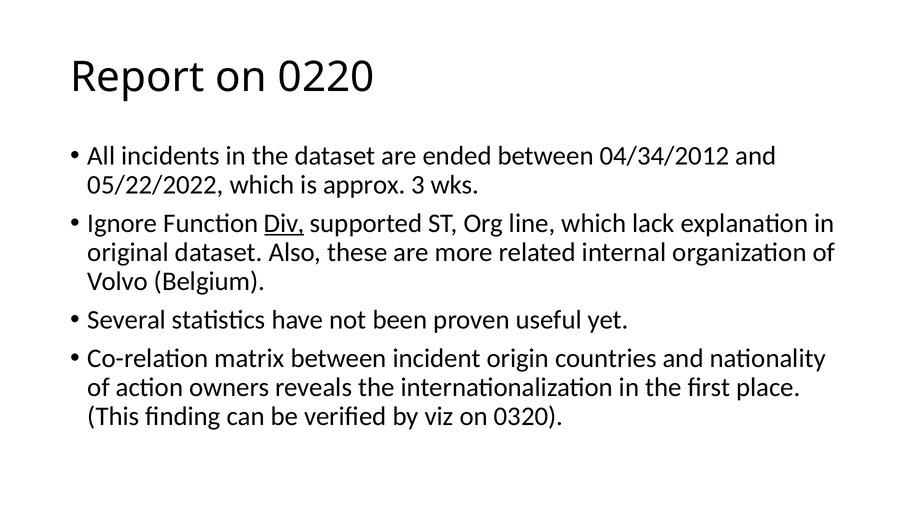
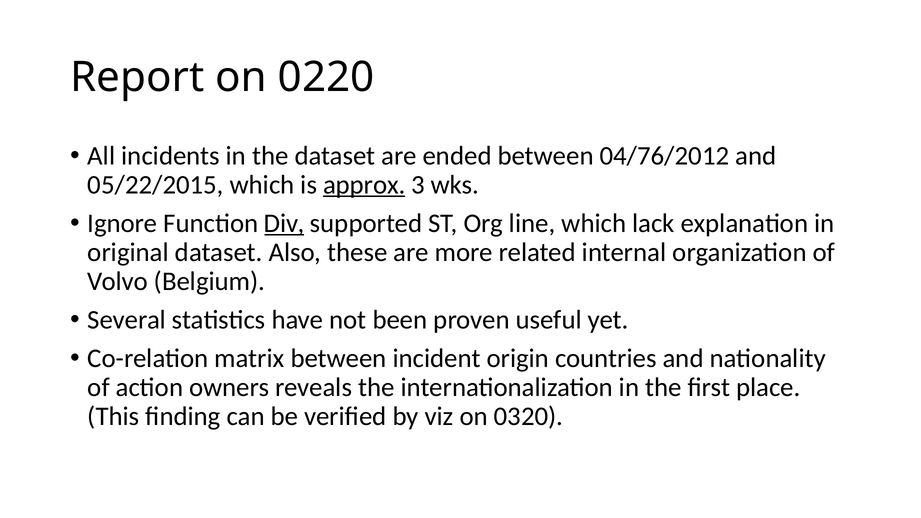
04/34/2012: 04/34/2012 -> 04/76/2012 (664, 156)
05/22/2022: 05/22/2022 -> 05/22/2015 (156, 185)
approx underline: none -> present (364, 185)
